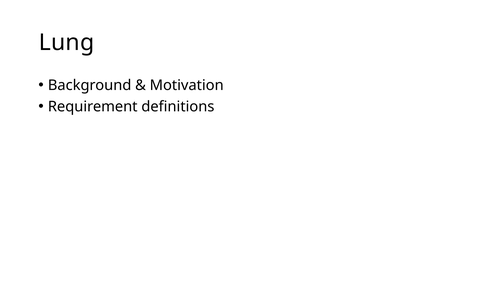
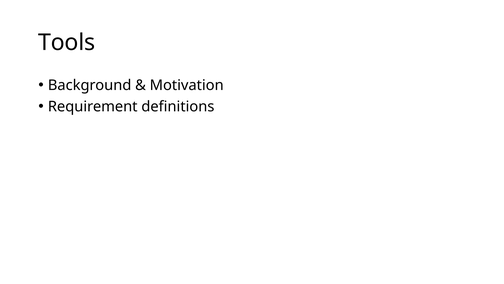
Lung: Lung -> Tools (67, 42)
